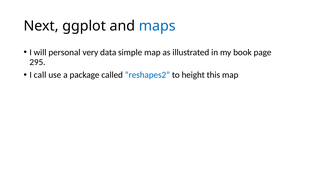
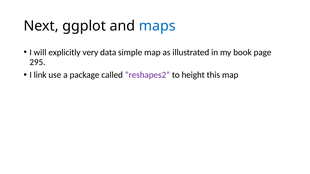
personal: personal -> explicitly (64, 52)
call: call -> link (40, 75)
reshapes2 colour: blue -> purple (147, 75)
